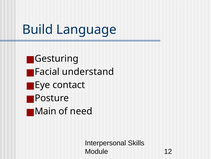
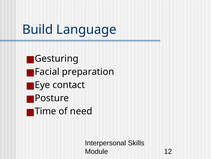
understand: understand -> preparation (88, 71)
Main: Main -> Time (46, 111)
